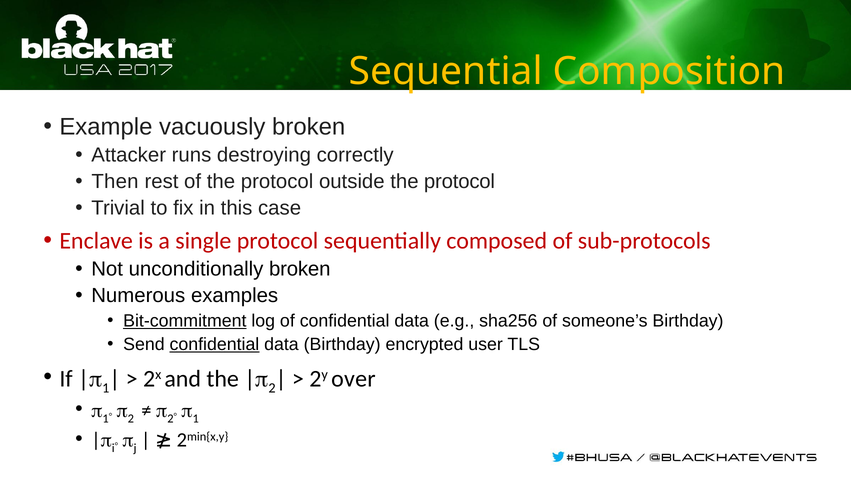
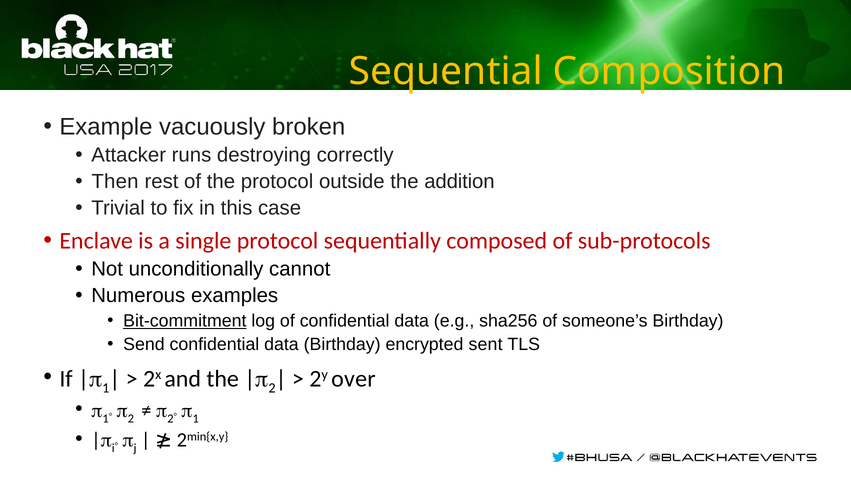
outside the protocol: protocol -> addition (459, 181)
unconditionally broken: broken -> cannot (300, 269)
confidential underline: present -> none (214, 344)
user: user -> sent (486, 344)
